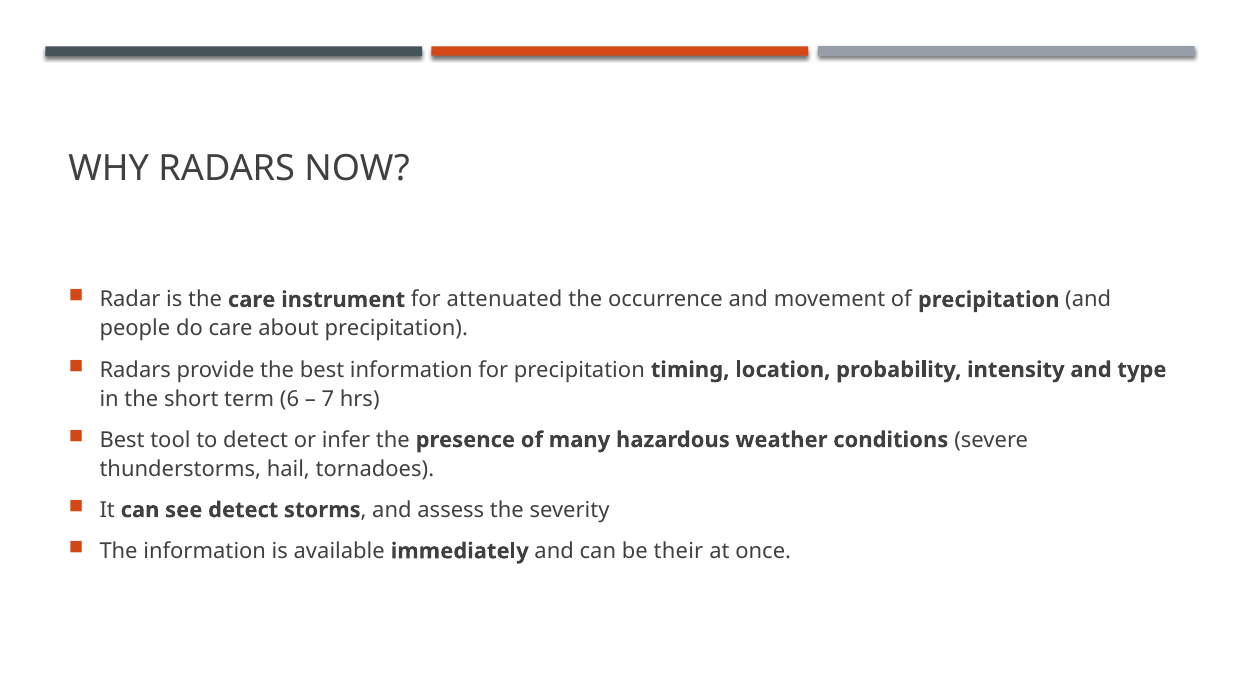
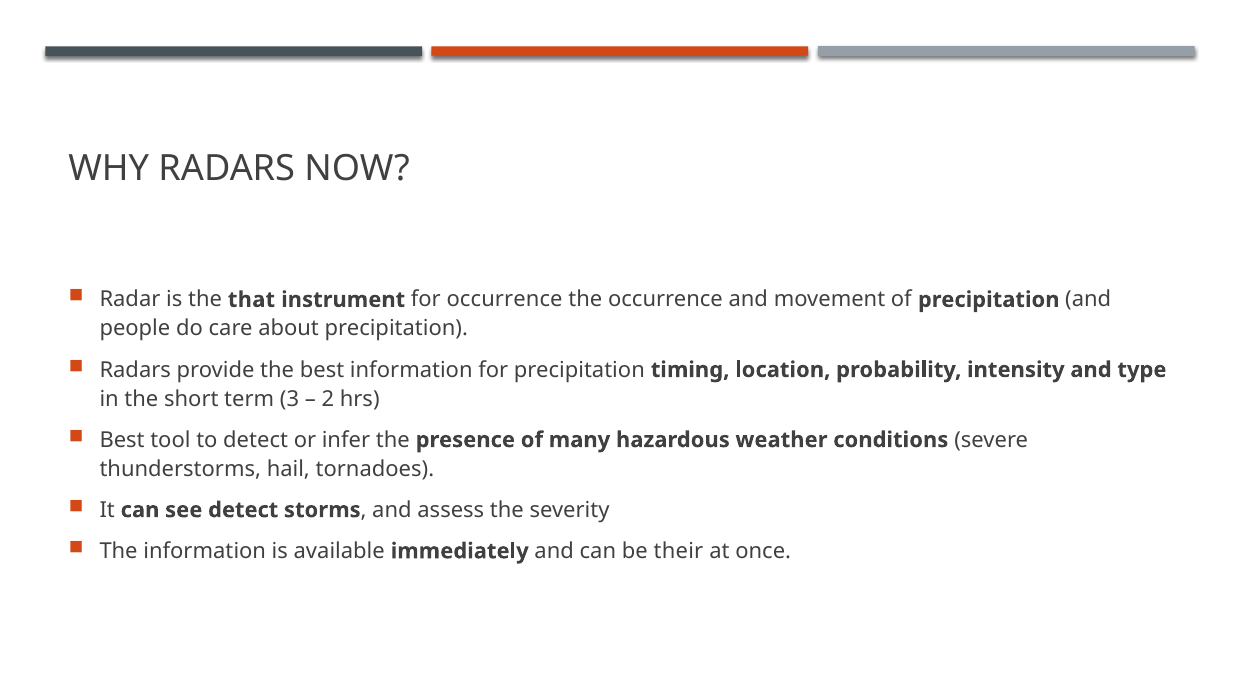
the care: care -> that (251, 300)
for attenuated: attenuated -> occurrence (505, 300)
6: 6 -> 3 (290, 399)
7: 7 -> 2 (328, 399)
